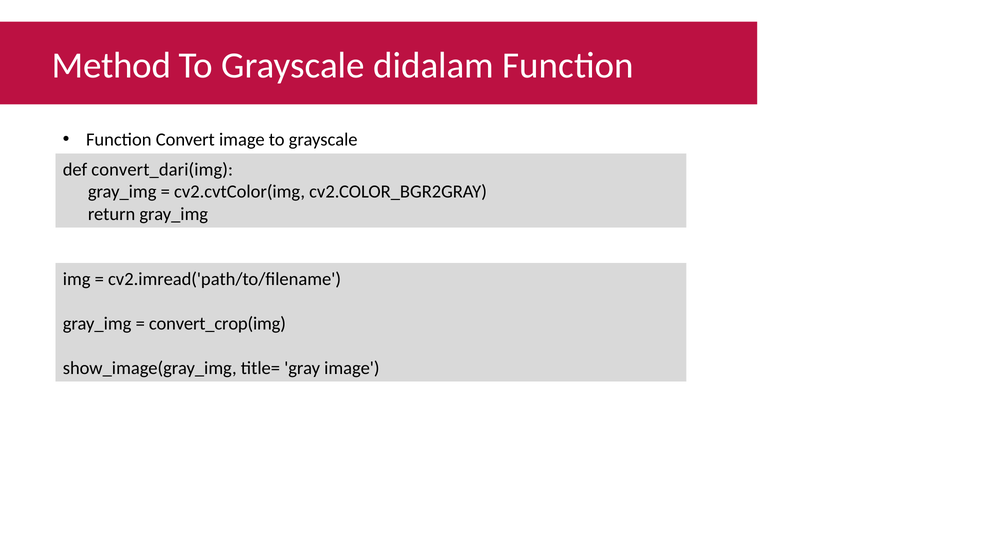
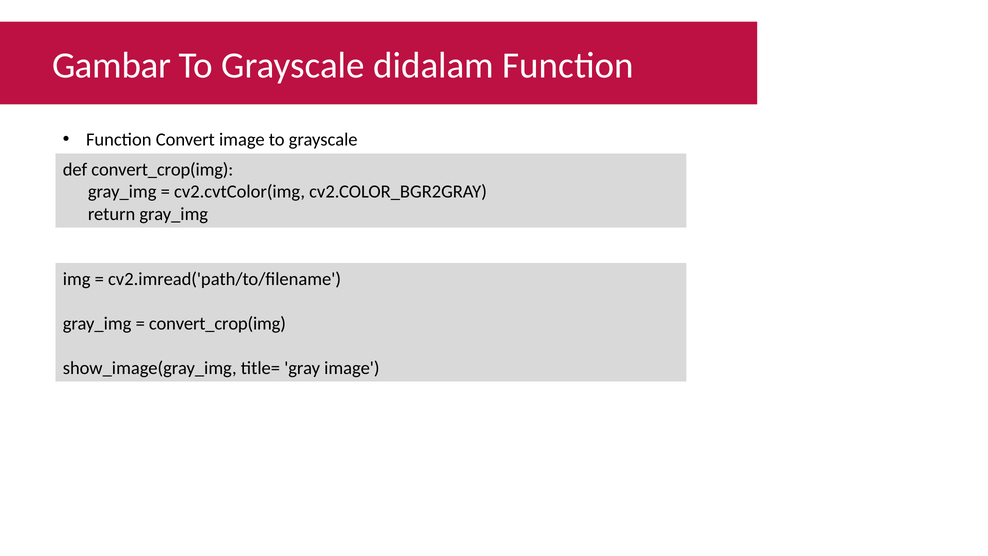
Method: Method -> Gambar (111, 65)
def convert_dari(img: convert_dari(img -> convert_crop(img (162, 170)
